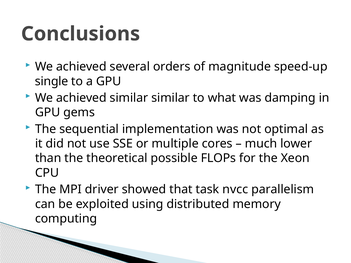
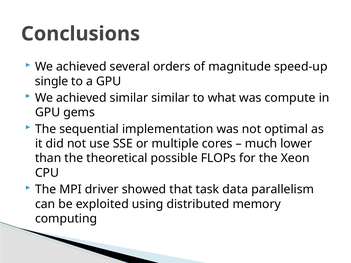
damping: damping -> compute (290, 98)
nvcc: nvcc -> data (235, 190)
